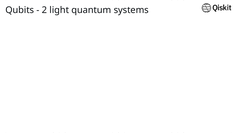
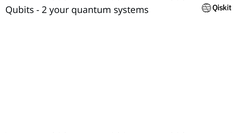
light: light -> your (59, 10)
